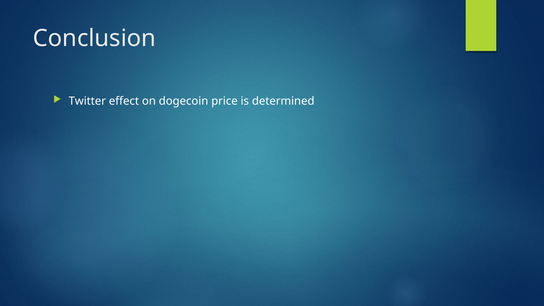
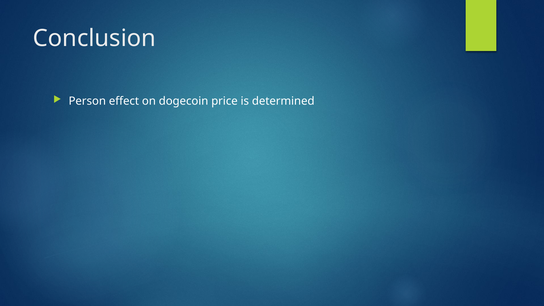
Twitter: Twitter -> Person (87, 101)
